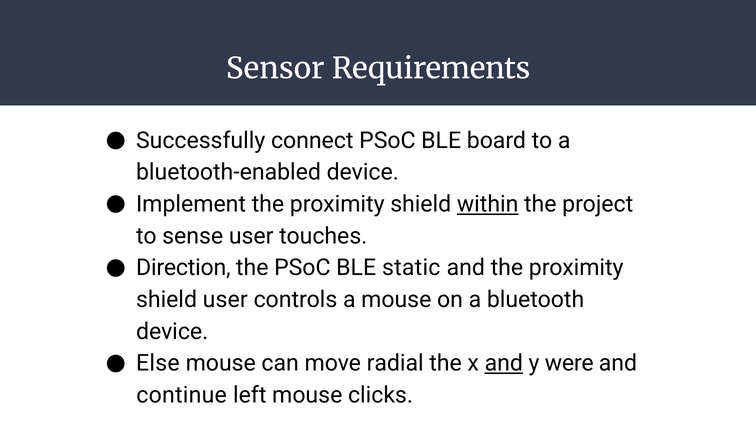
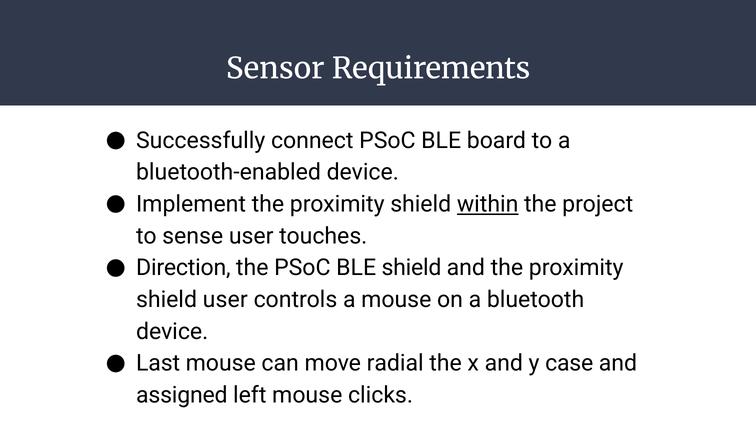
BLE static: static -> shield (411, 268)
Else: Else -> Last (158, 364)
and underline: present -> none (504, 364)
were: were -> case (569, 364)
continue: continue -> assigned (182, 395)
